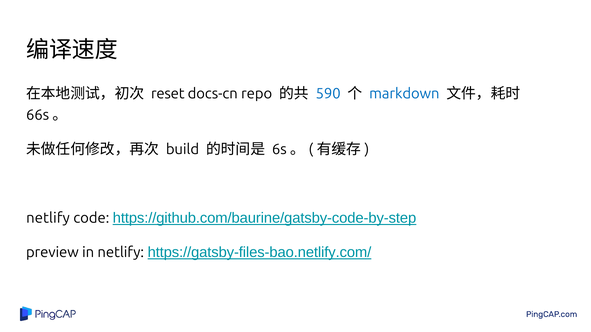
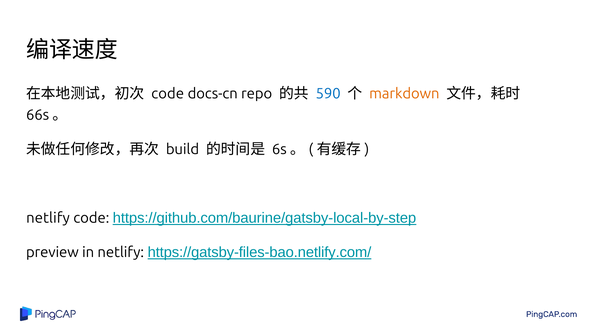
reset: reset -> code (168, 94)
markdown colour: blue -> orange (404, 94)
https://github.com/baurine/gatsby-code-by-step: https://github.com/baurine/gatsby-code-by-step -> https://github.com/baurine/gatsby-local-by-step (264, 218)
